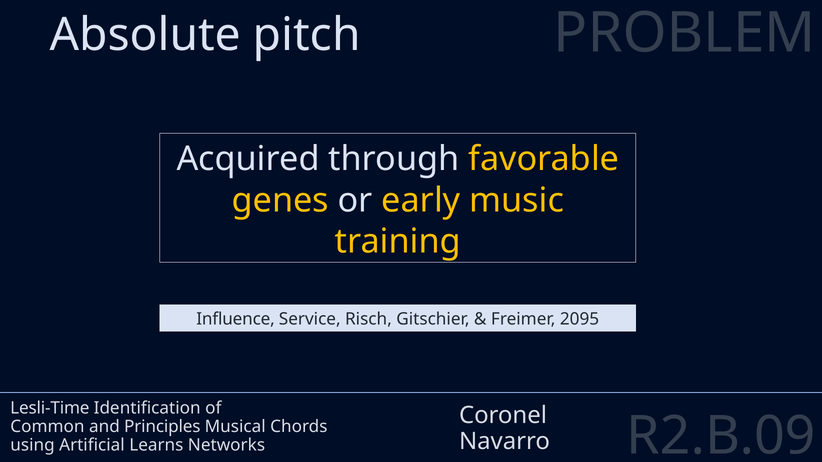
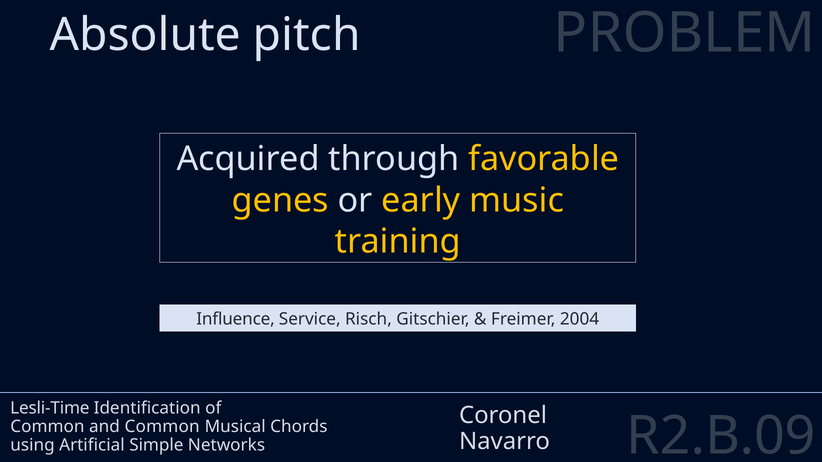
2095: 2095 -> 2004 (580, 320)
and Principles: Principles -> Common (162, 427)
Learns: Learns -> Simple (156, 445)
